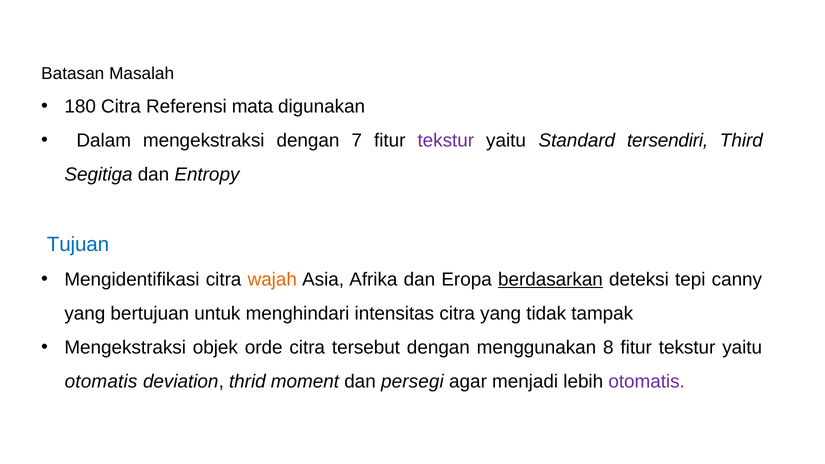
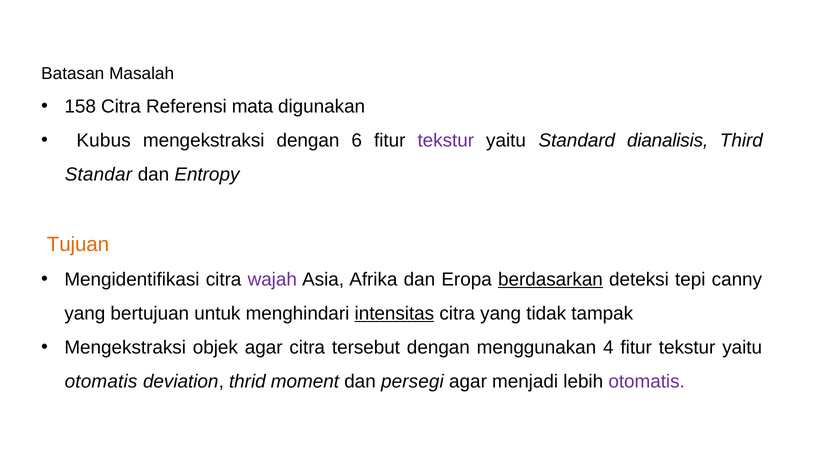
180: 180 -> 158 (80, 107)
Dalam: Dalam -> Kubus (104, 141)
7: 7 -> 6 (357, 141)
tersendiri: tersendiri -> dianalisis (668, 141)
Segitiga: Segitiga -> Standar (98, 174)
Tujuan colour: blue -> orange (78, 245)
wajah colour: orange -> purple (272, 280)
intensitas underline: none -> present (394, 314)
objek orde: orde -> agar (264, 348)
8: 8 -> 4 (608, 348)
